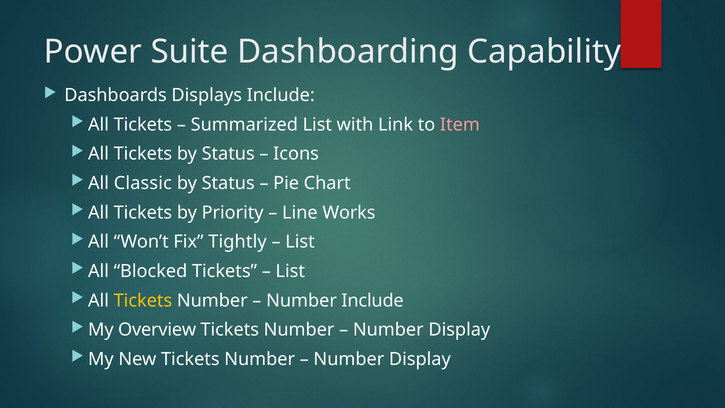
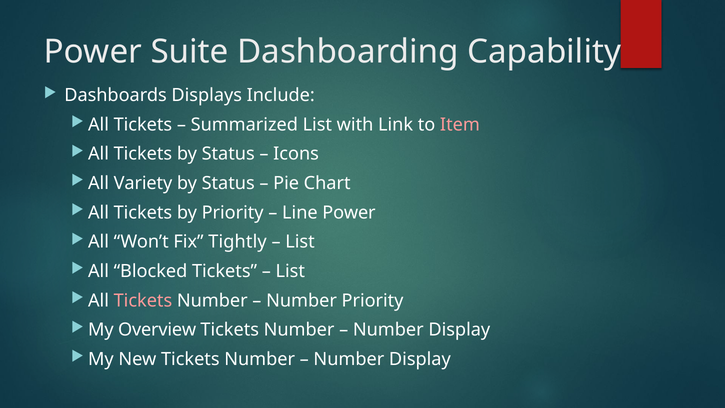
Classic: Classic -> Variety (143, 183)
Line Works: Works -> Power (349, 213)
Tickets colour: yellow -> pink (143, 300)
Number Include: Include -> Priority (373, 300)
